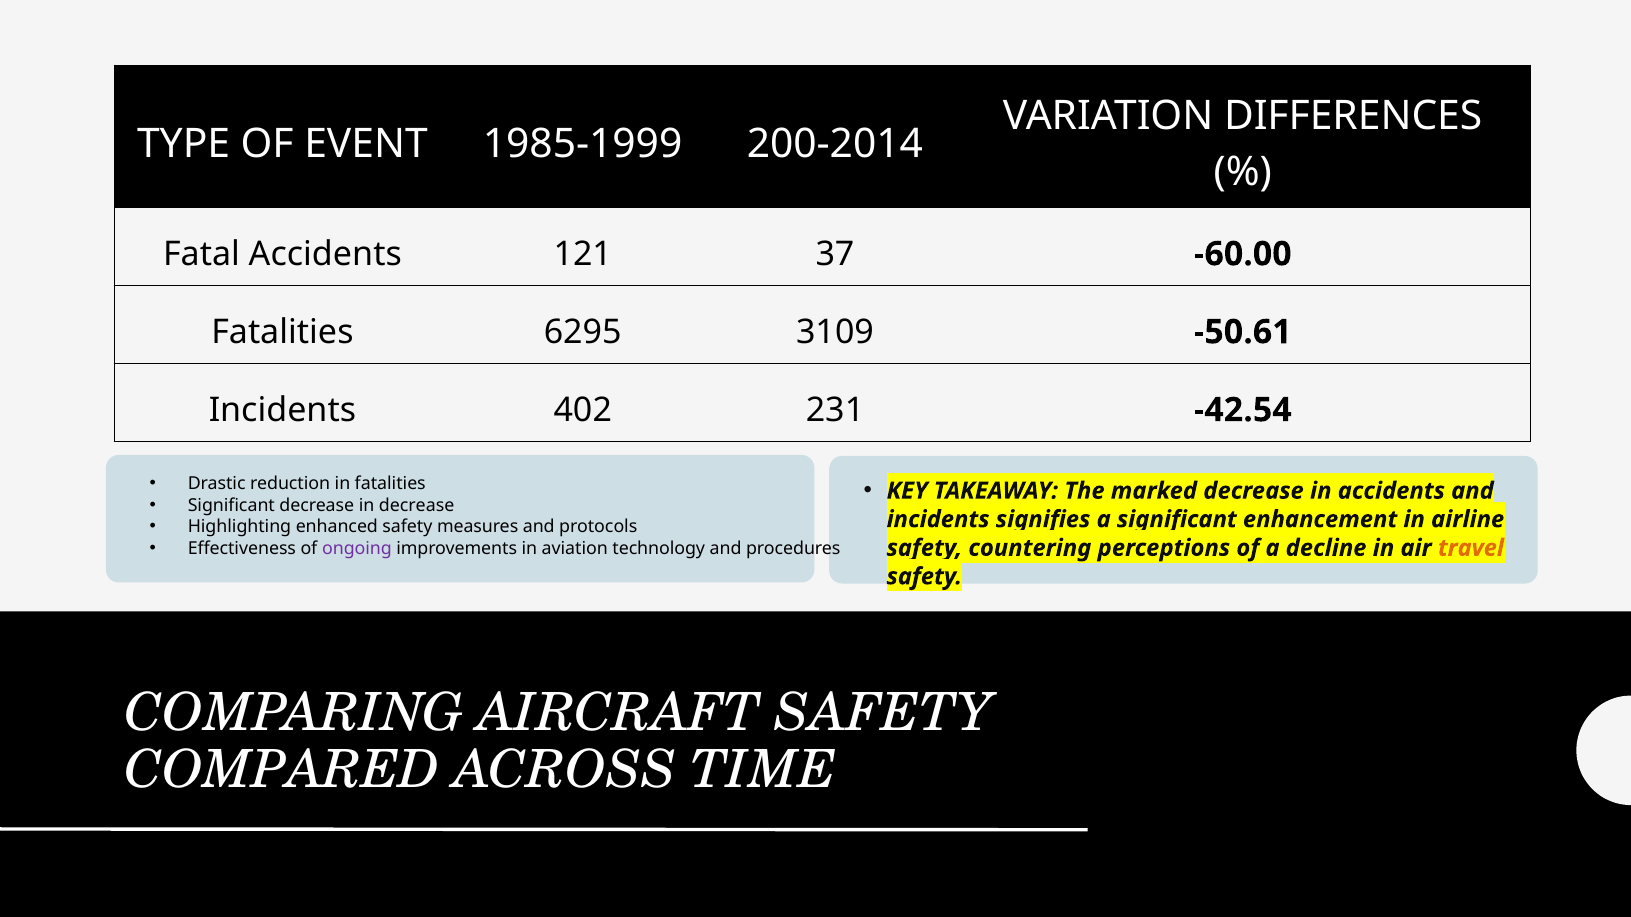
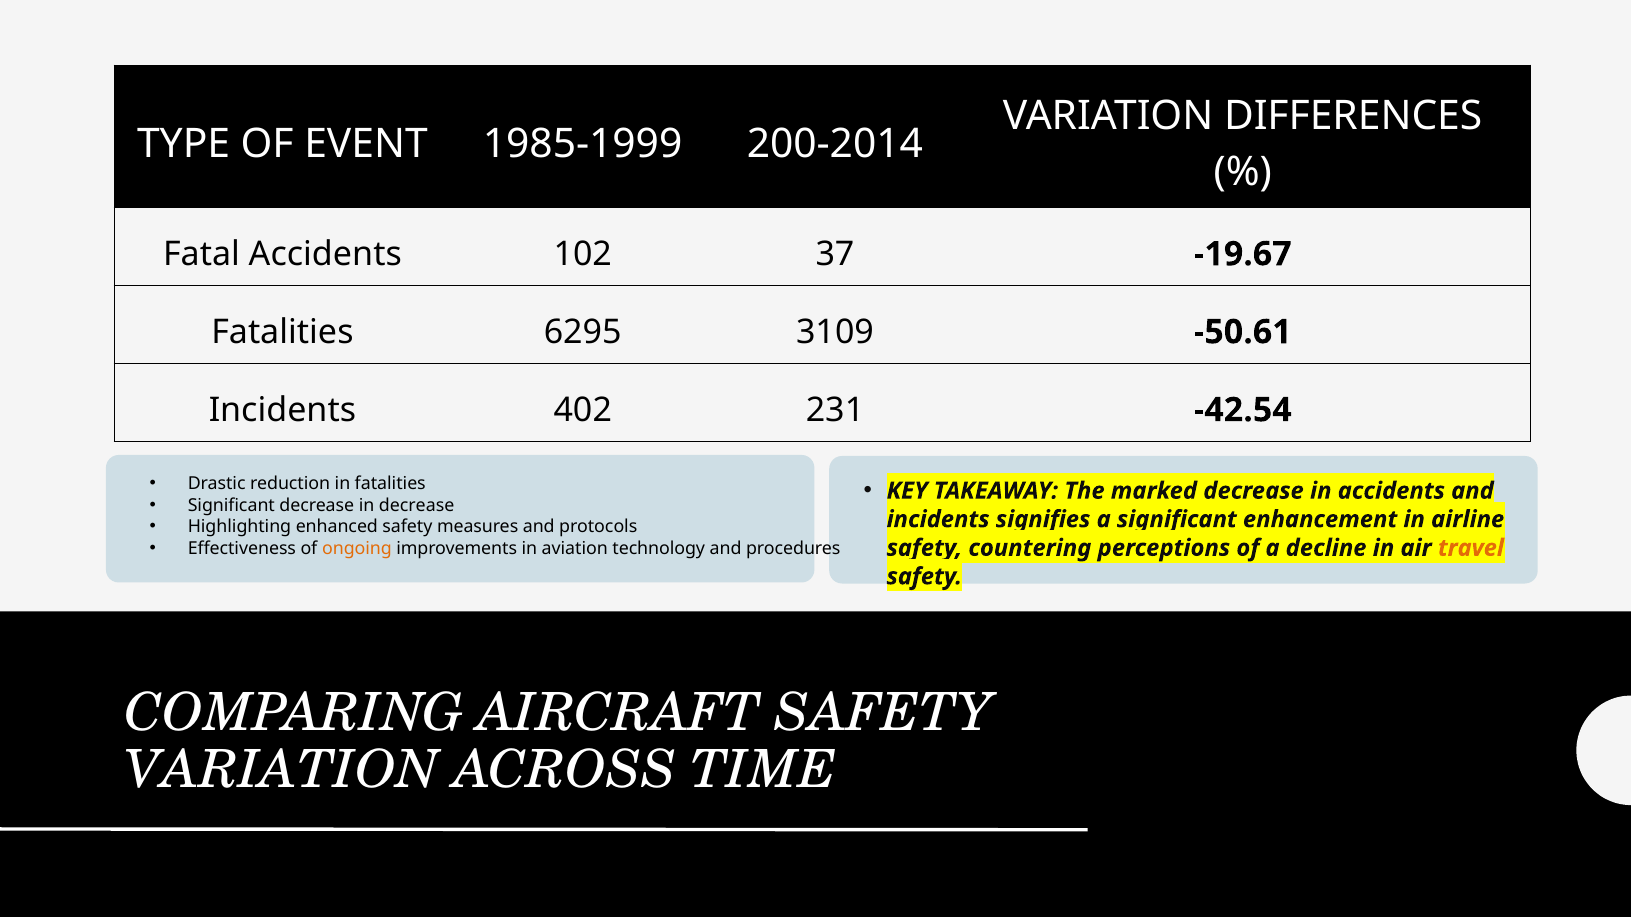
121: 121 -> 102 (583, 254)
-60.00: -60.00 -> -19.67 (1243, 254)
ongoing colour: purple -> orange (357, 548)
COMPARED: COMPARED -> VARIATION (282, 771)
